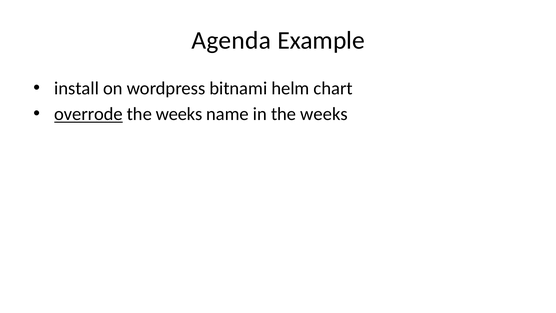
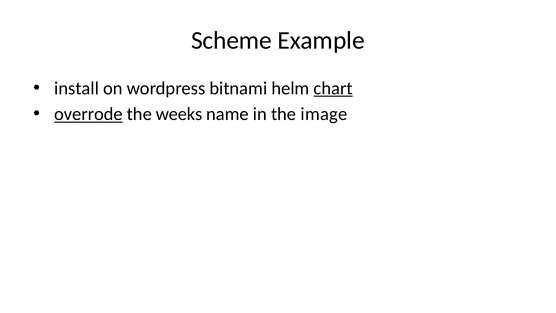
Agenda: Agenda -> Scheme (231, 40)
chart underline: none -> present (333, 88)
in the weeks: weeks -> image (324, 114)
